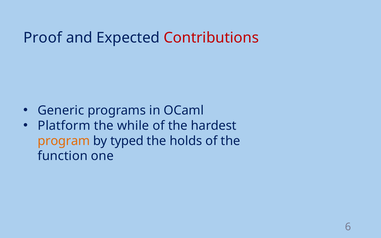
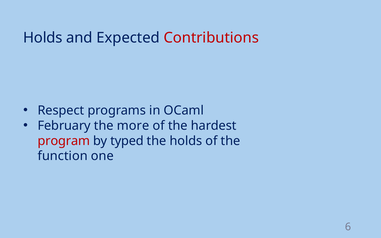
Proof: Proof -> Holds (43, 38)
Generic: Generic -> Respect (61, 110)
Platform: Platform -> February (64, 126)
while: while -> more (133, 126)
program colour: orange -> red (64, 141)
